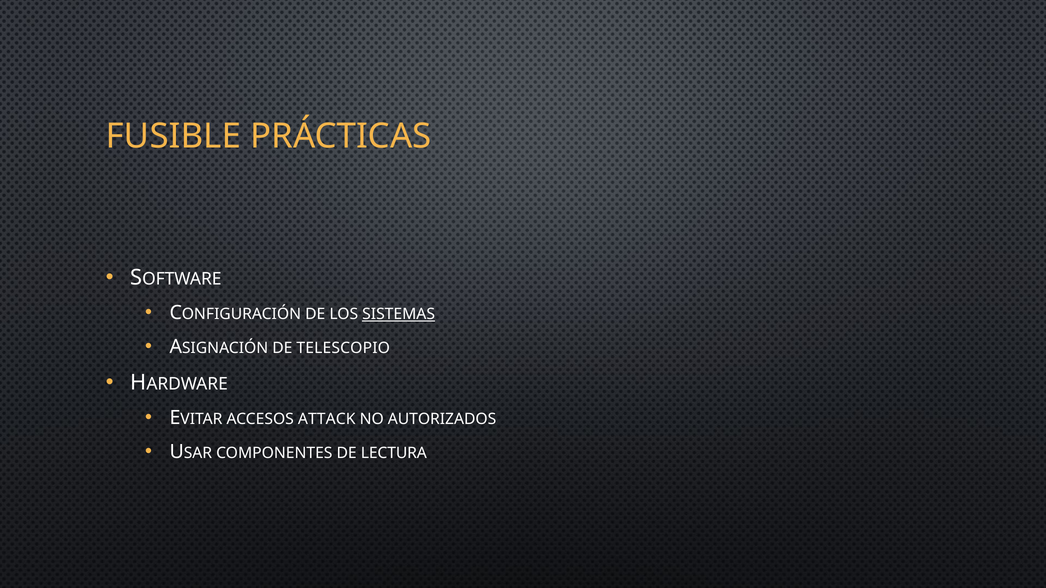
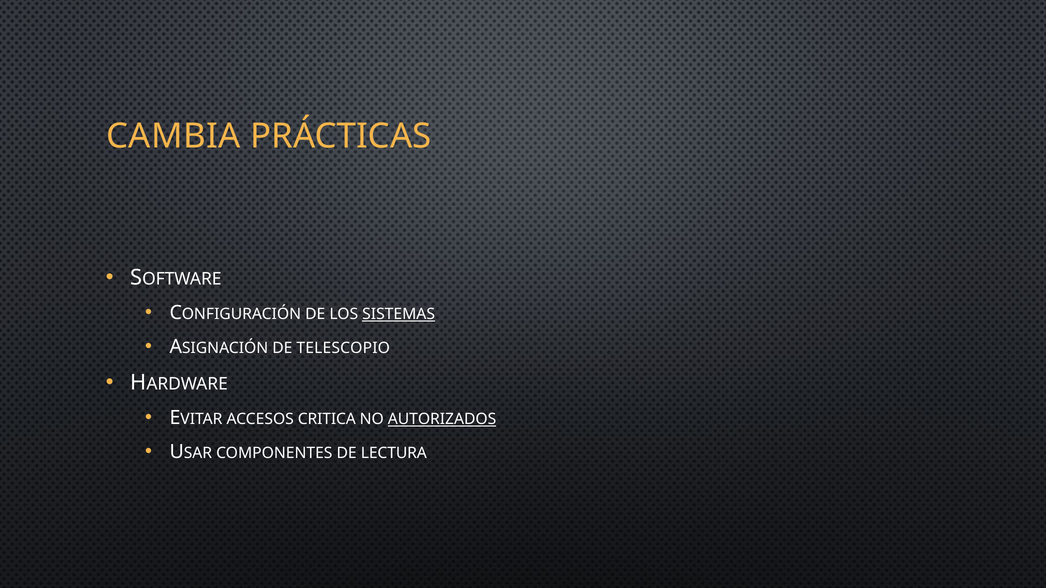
FUSIBLE: FUSIBLE -> CAMBIA (173, 136)
ATTACK: ATTACK -> CRITICA (327, 419)
AUTORIZADOS underline: none -> present (442, 419)
